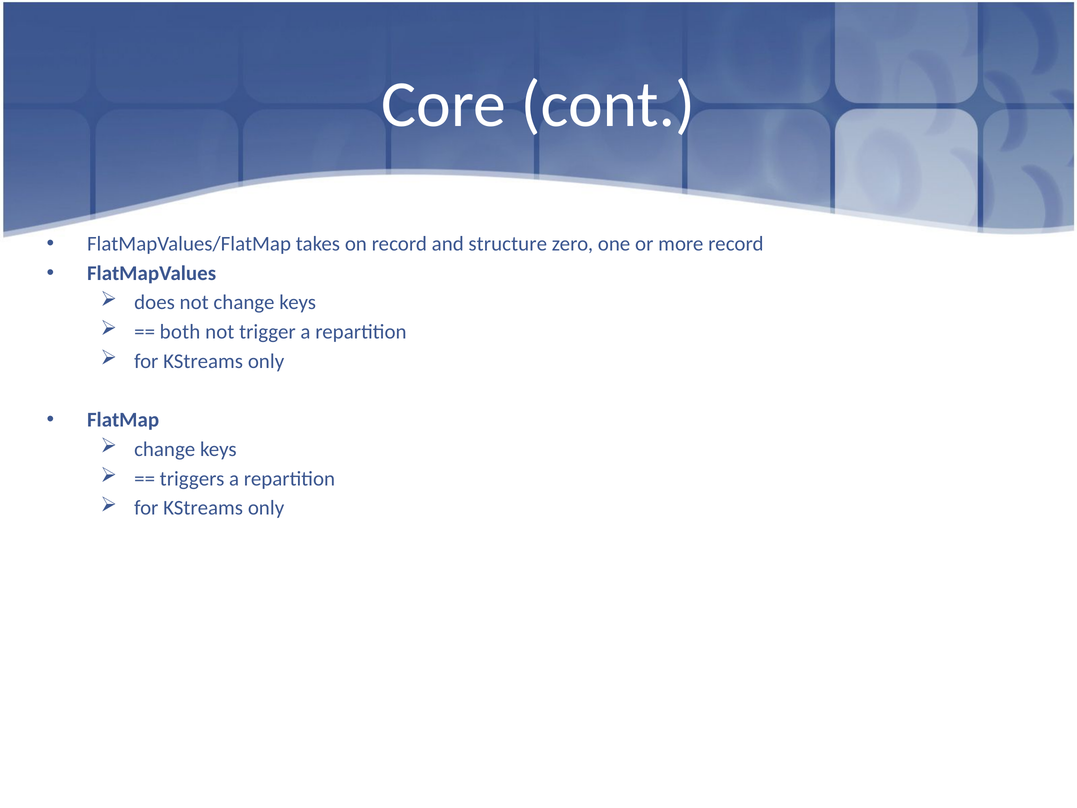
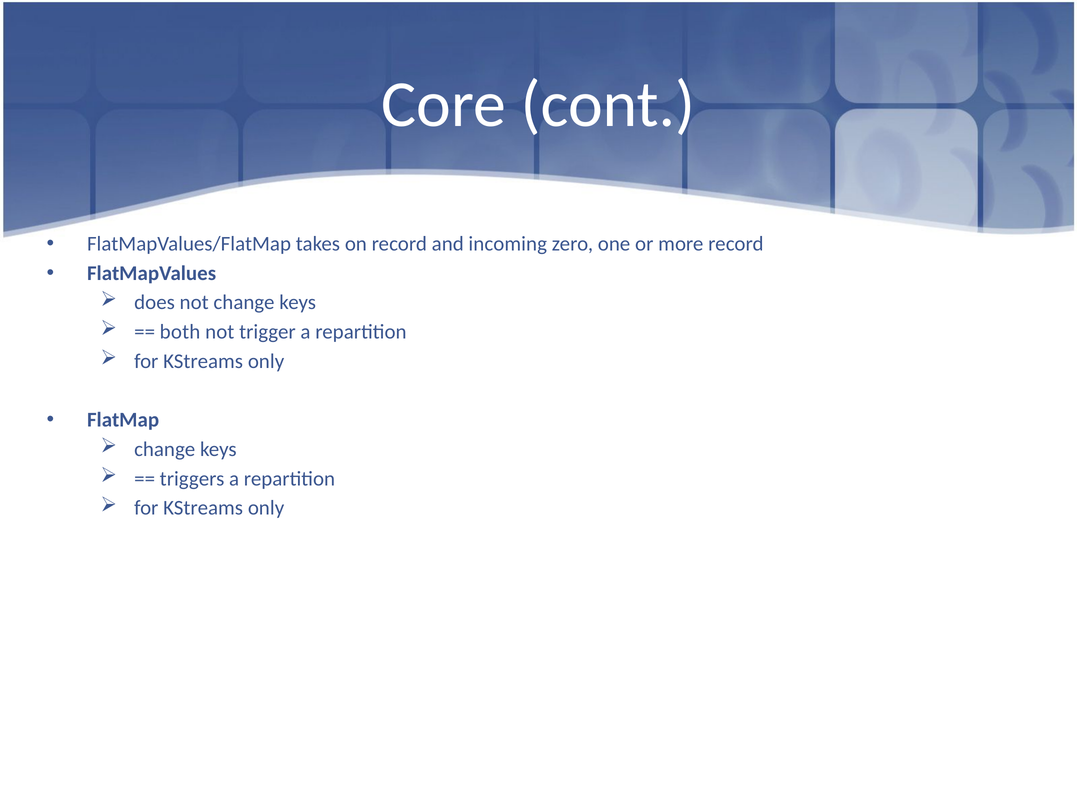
structure: structure -> incoming (508, 244)
